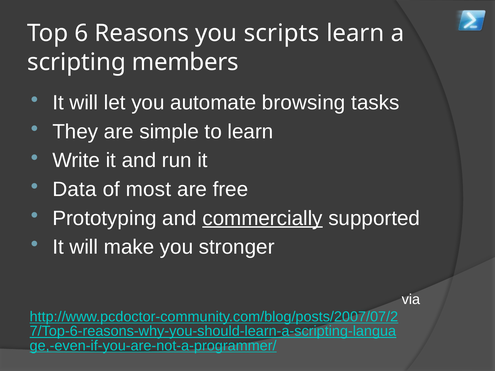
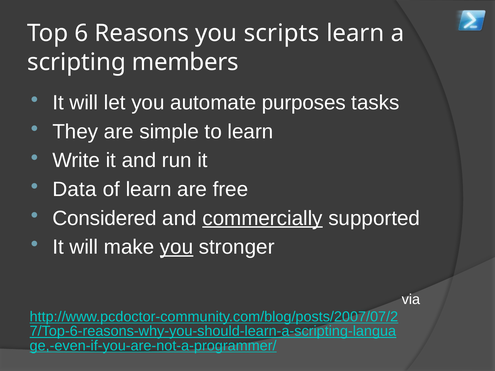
browsing: browsing -> purposes (304, 103)
of most: most -> learn (149, 190)
Prototyping: Prototyping -> Considered (105, 218)
you underline: none -> present (177, 247)
